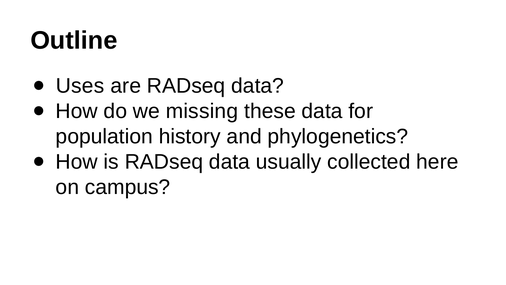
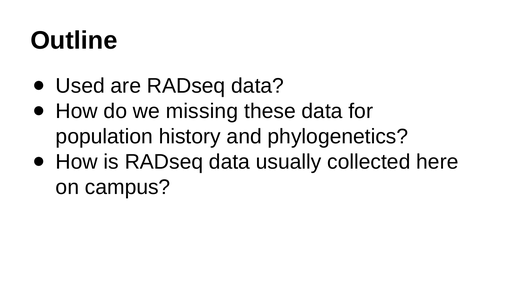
Uses: Uses -> Used (80, 86)
